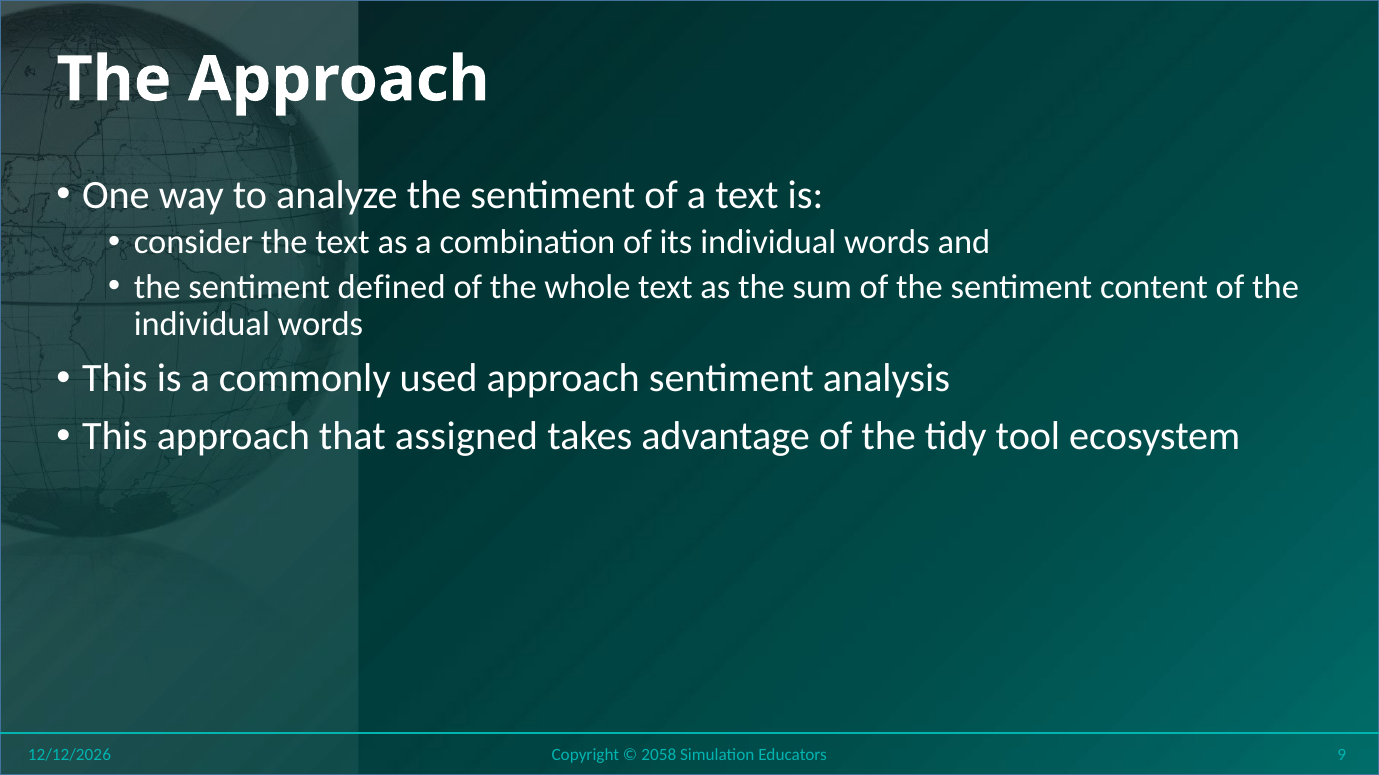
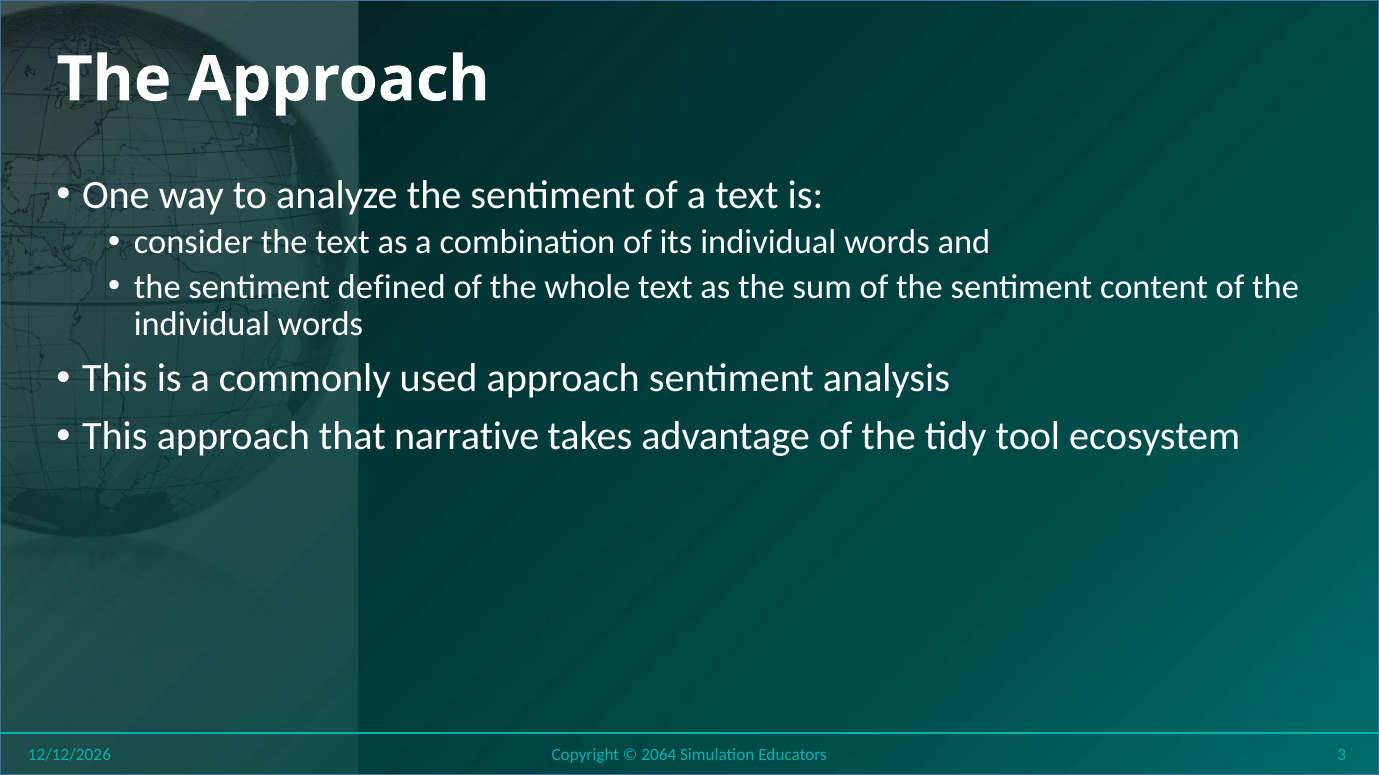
assigned: assigned -> narrative (467, 437)
2058: 2058 -> 2064 (659, 755)
9: 9 -> 3 (1342, 755)
